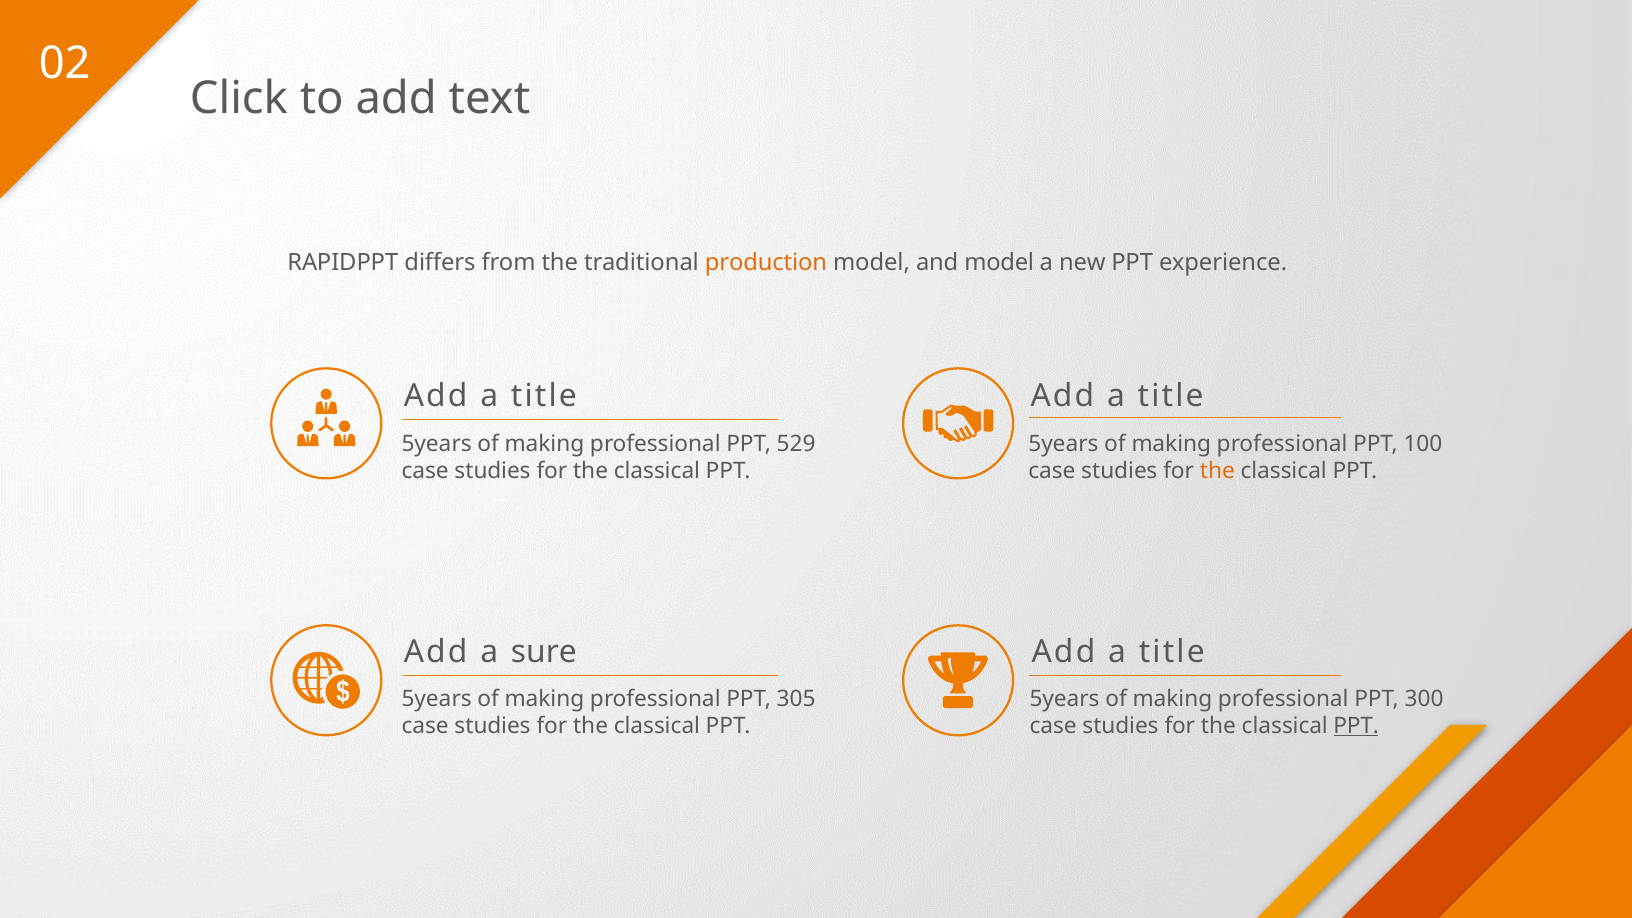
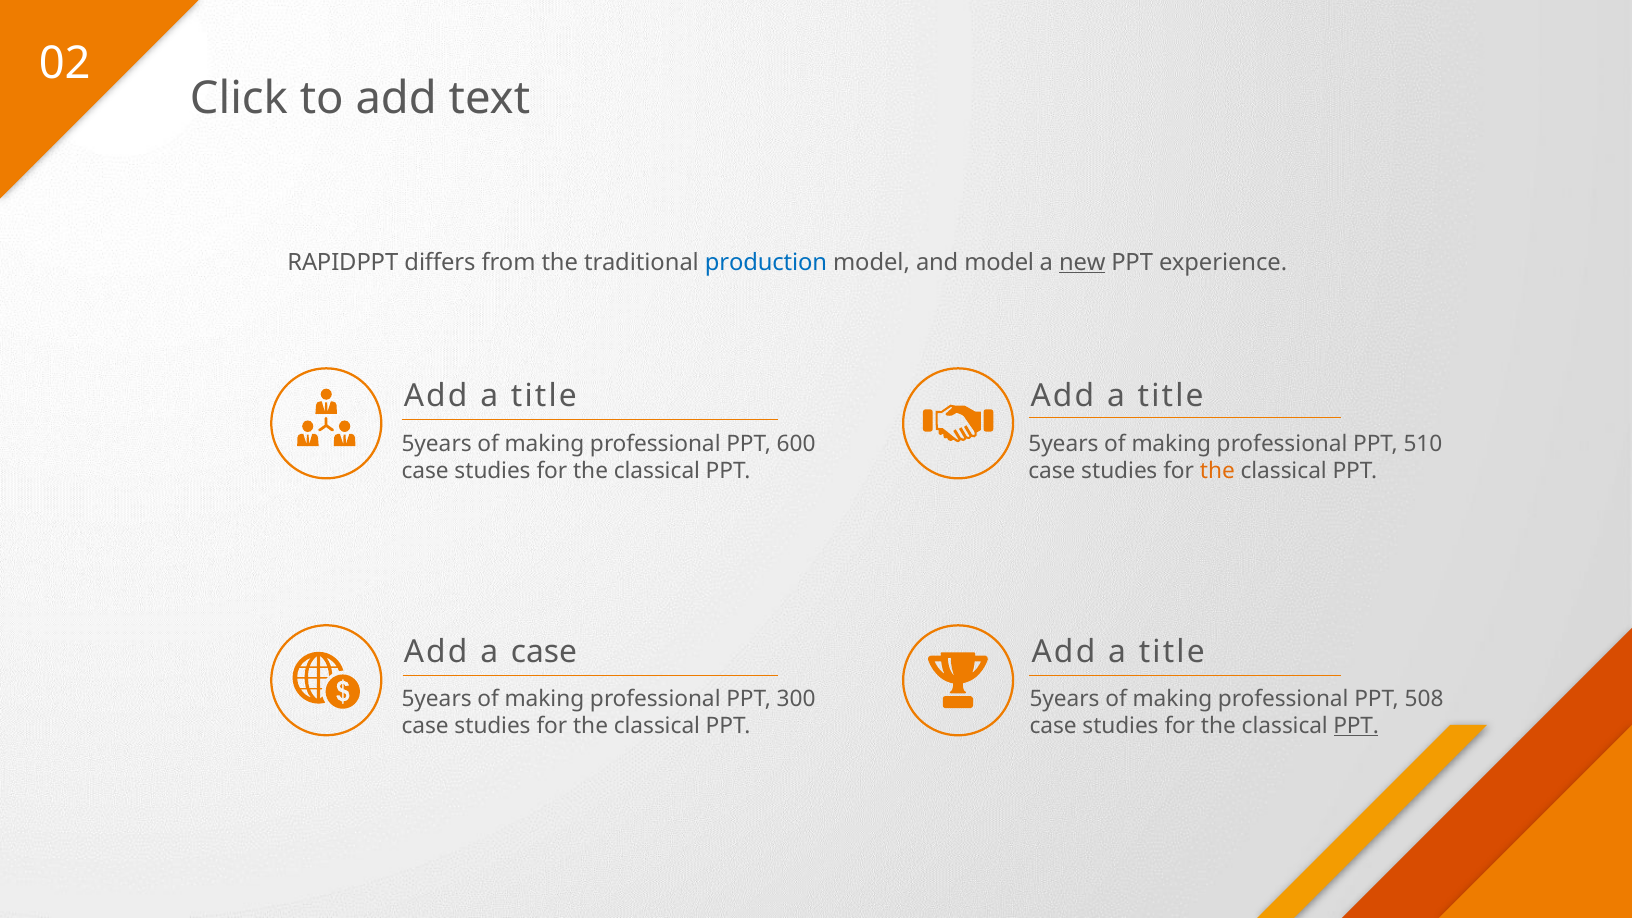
production colour: orange -> blue (766, 262)
new underline: none -> present (1082, 262)
529: 529 -> 600 (796, 444)
100: 100 -> 510 (1423, 444)
a sure: sure -> case (544, 652)
305: 305 -> 300 (796, 699)
300: 300 -> 508 (1424, 699)
